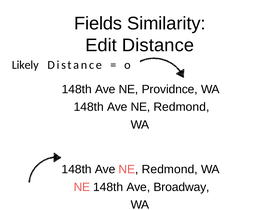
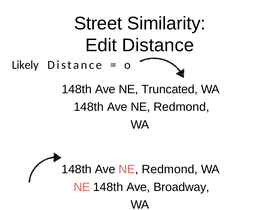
Fields: Fields -> Street (98, 23)
Providnce: Providnce -> Truncated (170, 89)
